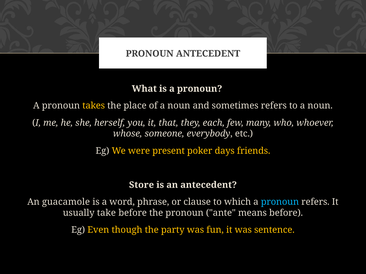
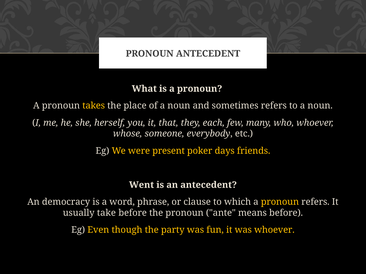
Store: Store -> Went (142, 185)
guacamole: guacamole -> democracy (66, 202)
pronoun colour: light blue -> yellow (280, 202)
was sentence: sentence -> whoever (274, 230)
